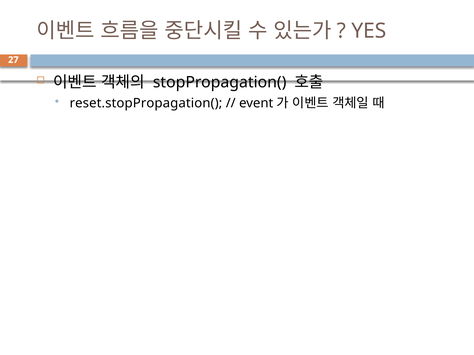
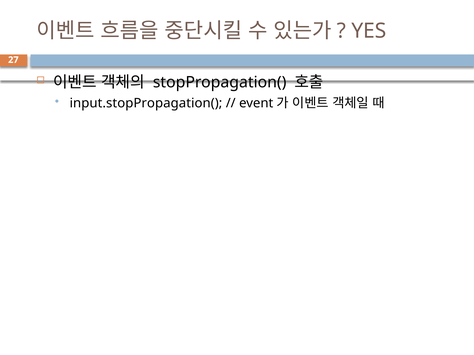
reset.stopPropagation(: reset.stopPropagation( -> input.stopPropagation( (146, 103)
